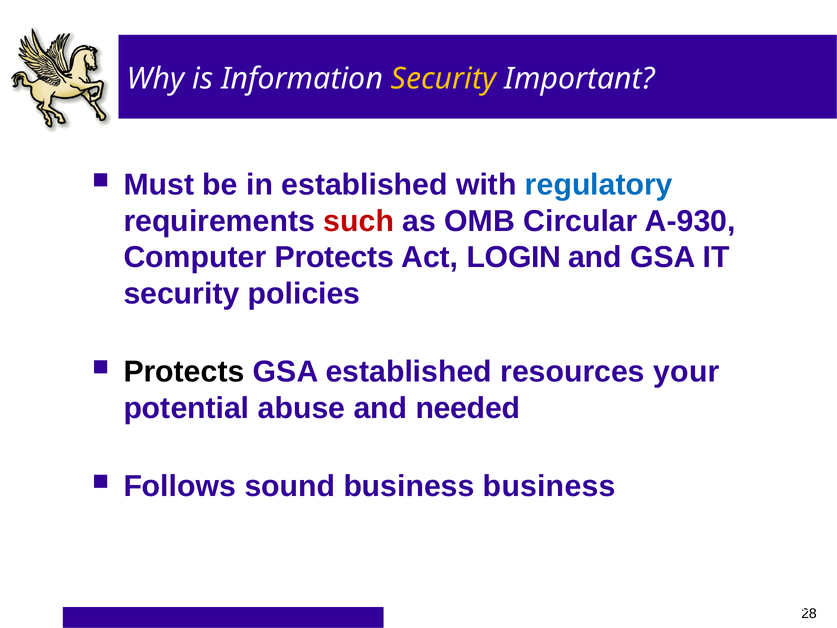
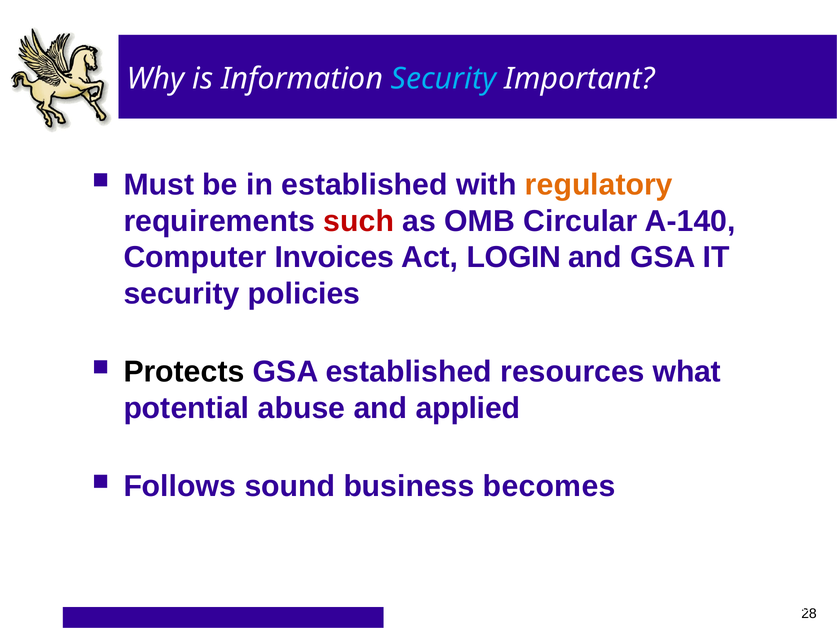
Security colour: yellow -> light blue (444, 79)
regulatory colour: blue -> orange (599, 185)
A-930: A-930 -> A-140 (690, 221)
Computer Protects: Protects -> Invoices (334, 257)
your: your -> what (687, 372)
needed: needed -> applied (468, 408)
business business: business -> becomes (549, 486)
